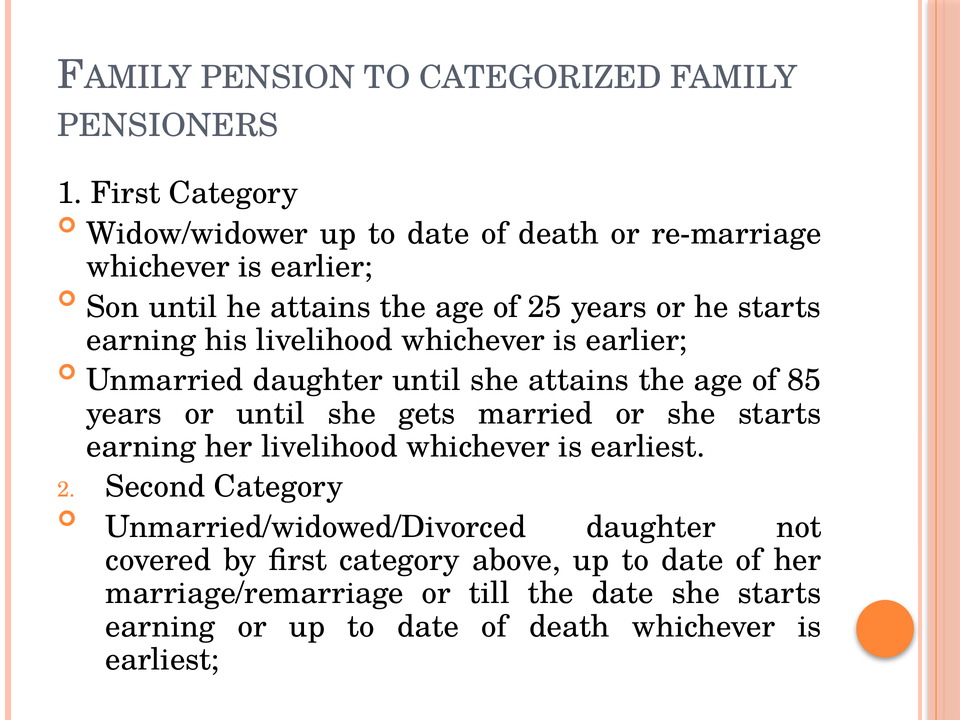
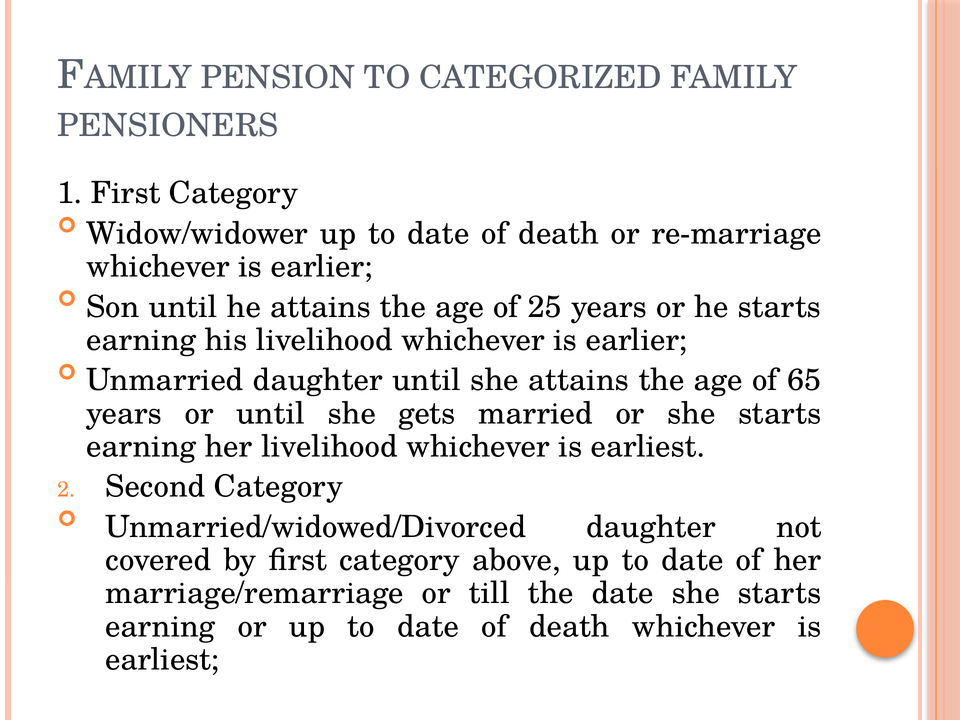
85: 85 -> 65 (804, 380)
